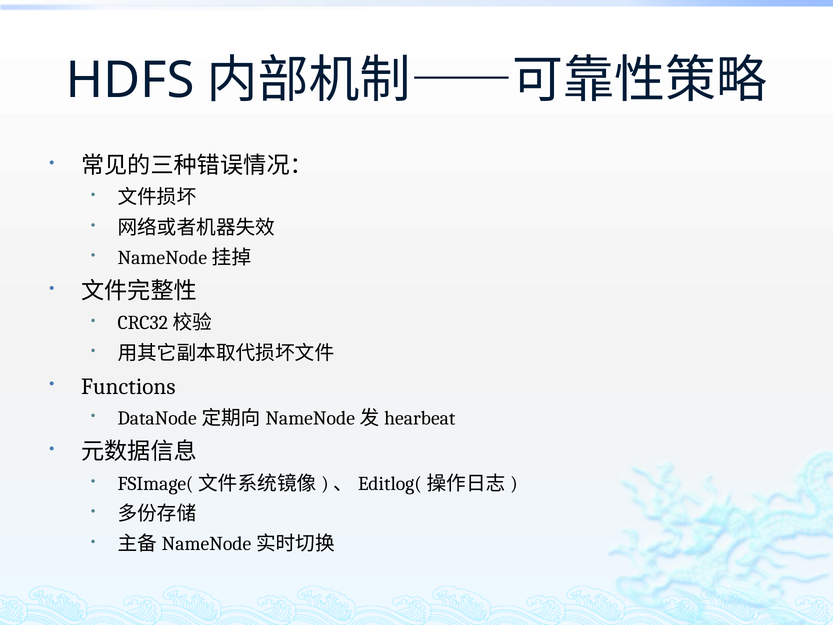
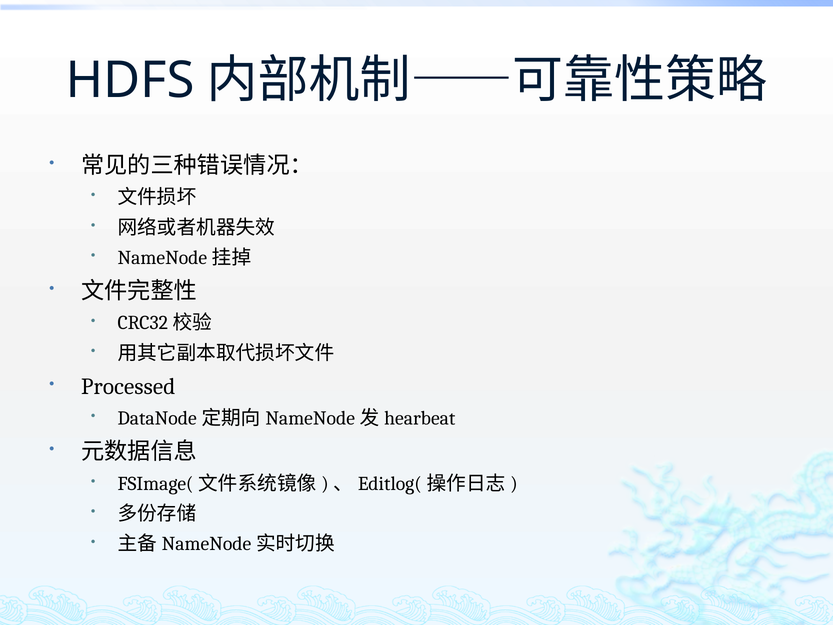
Functions: Functions -> Processed (128, 386)
